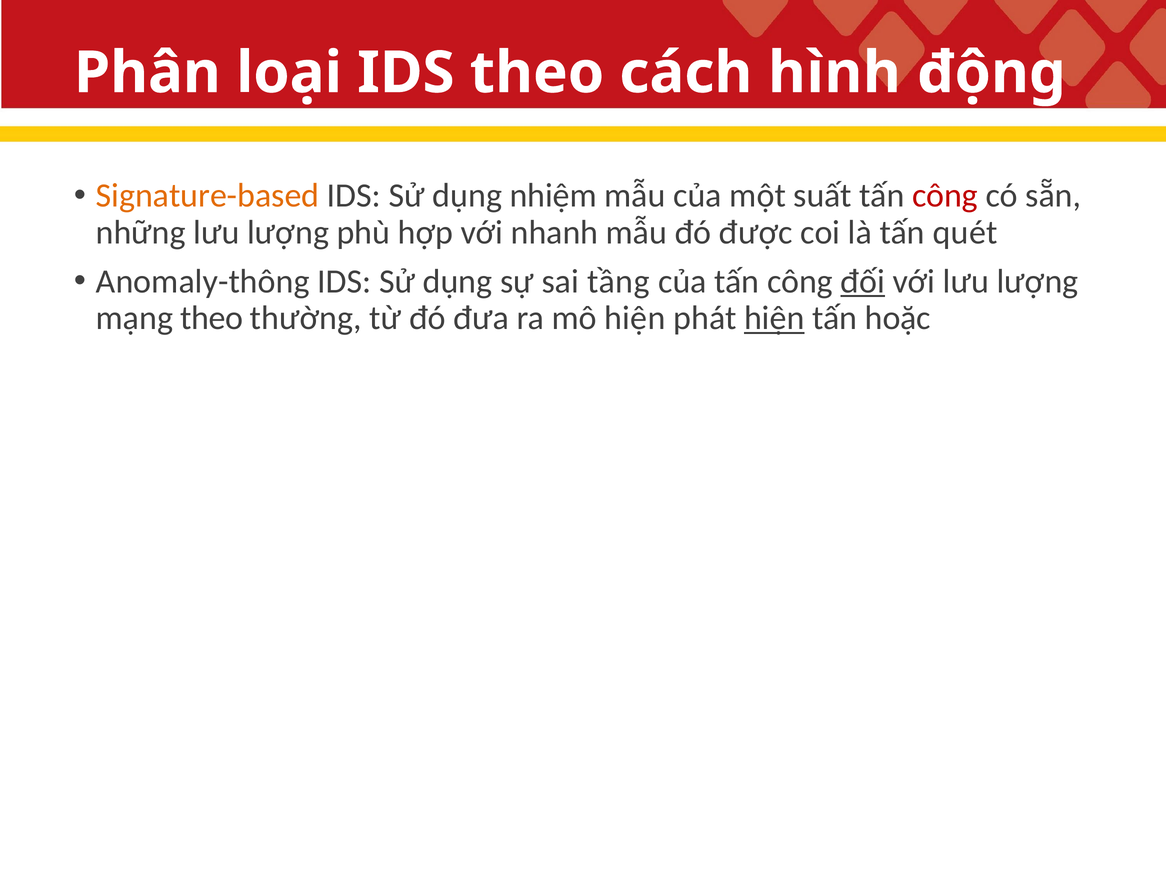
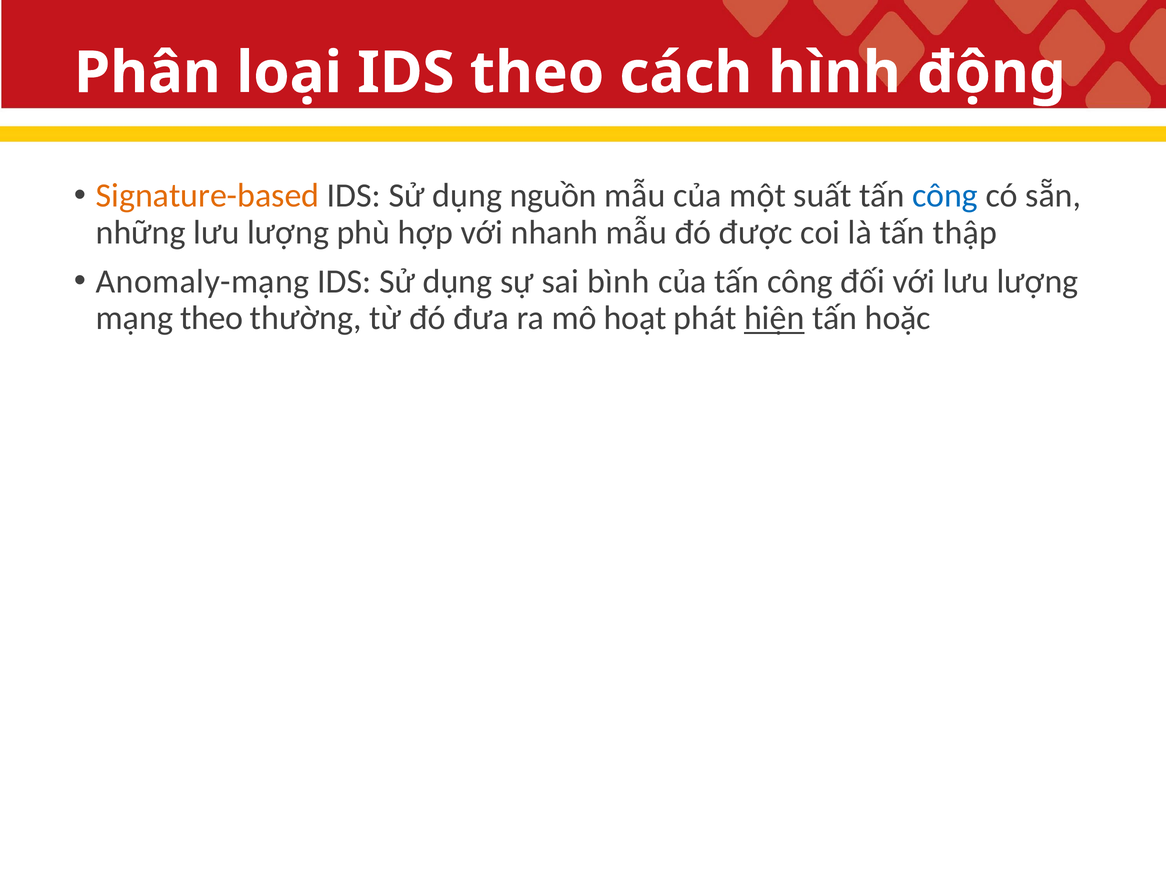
nhiệm: nhiệm -> nguồn (553, 196)
công colour: red -> blue (945, 196)
quét: quét -> thập (965, 232)
Anomaly-thông: Anomaly-thông -> Anomaly-mạng (203, 281)
tầng: tầng -> bình (618, 281)
đối underline: present -> none (863, 281)
mô hiện: hiện -> hoạt (635, 318)
